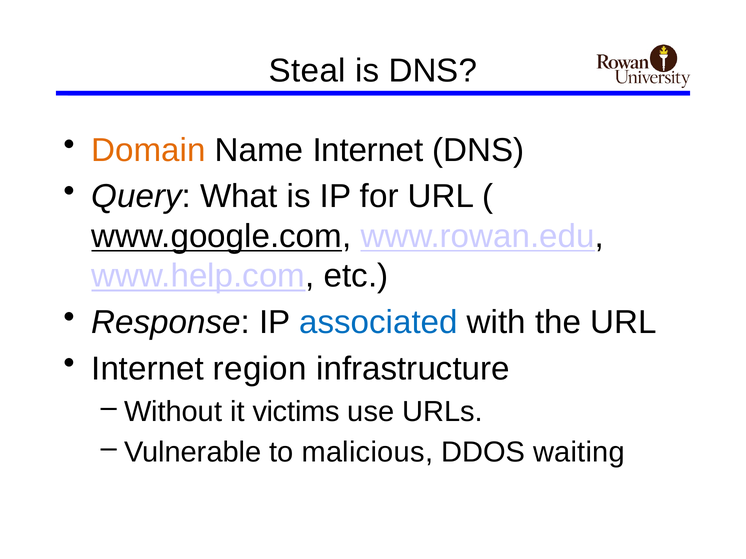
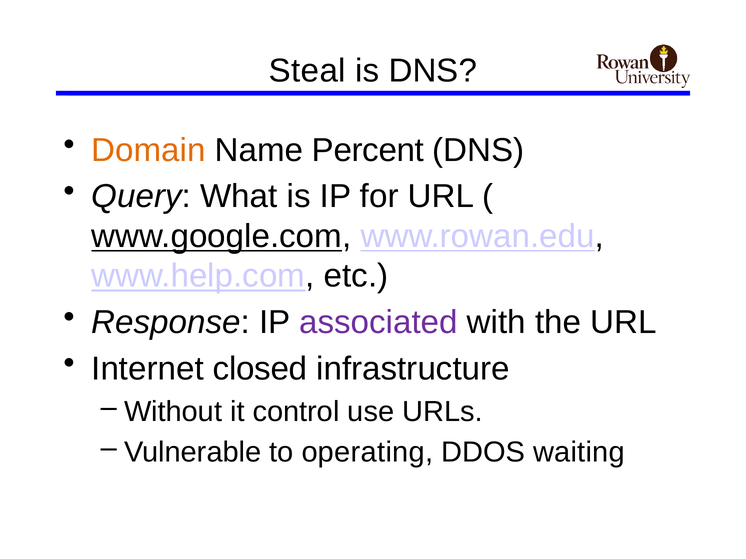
Name Internet: Internet -> Percent (368, 150)
associated colour: blue -> purple (378, 323)
region: region -> closed (260, 369)
victims: victims -> control (296, 412)
malicious: malicious -> operating (367, 453)
